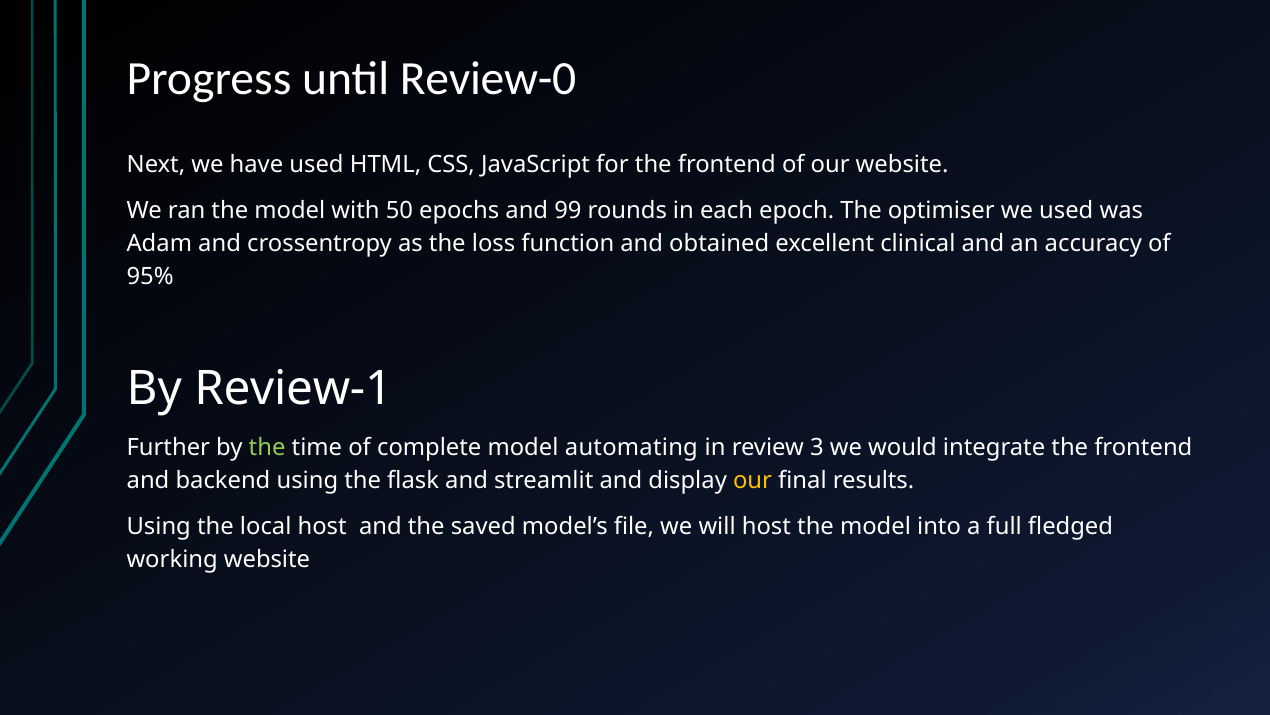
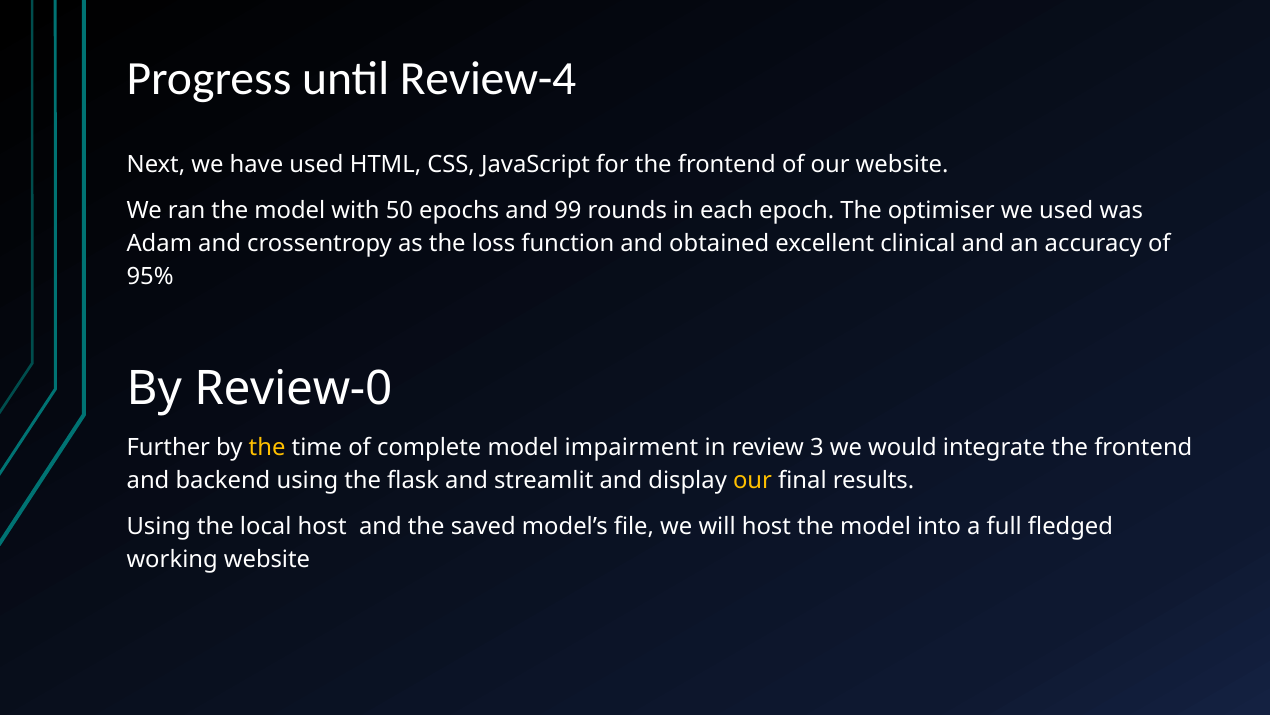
Review-0: Review-0 -> Review-4 (488, 79)
Review-1: Review-1 -> Review-0 (293, 389)
the colour: light green -> yellow (267, 448)
automating: automating -> impairment (631, 448)
